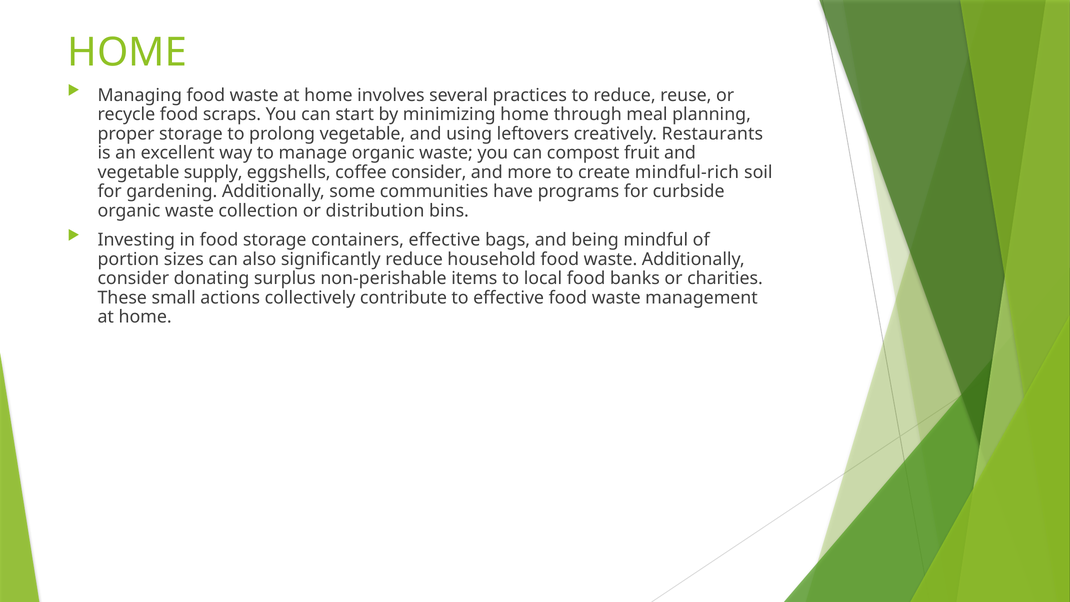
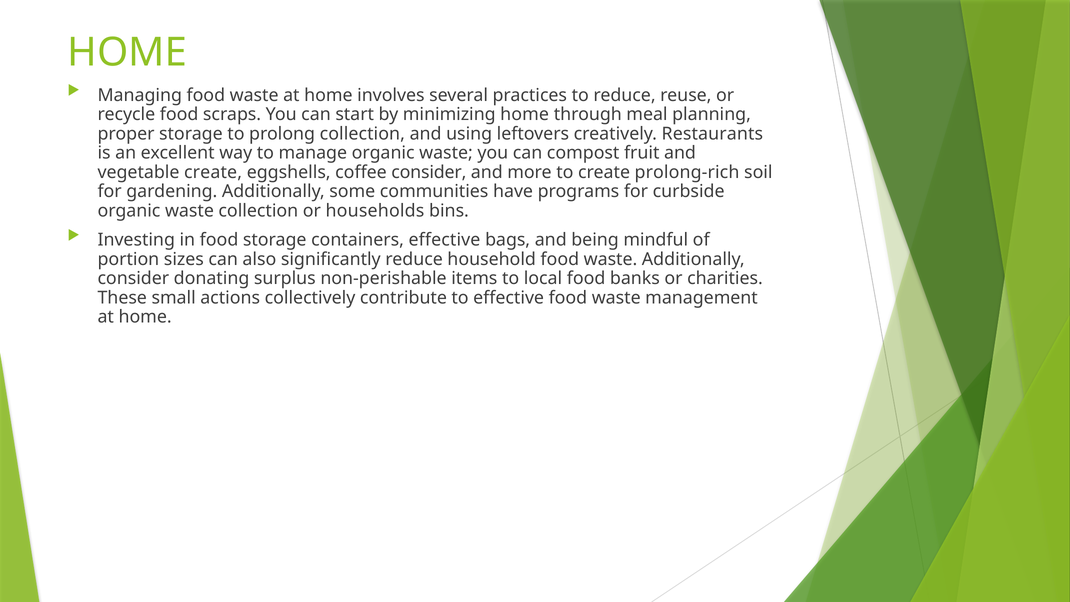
prolong vegetable: vegetable -> collection (362, 134)
vegetable supply: supply -> create (213, 172)
mindful-rich: mindful-rich -> prolong-rich (687, 172)
distribution: distribution -> households (375, 211)
